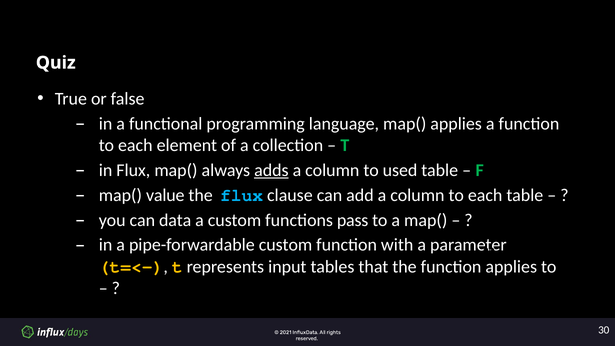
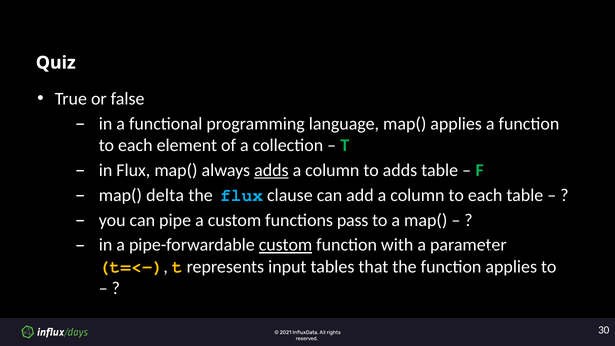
to used: used -> adds (400, 170)
value: value -> delta (165, 195)
data: data -> pipe (175, 220)
custom underline: none -> present (285, 245)
